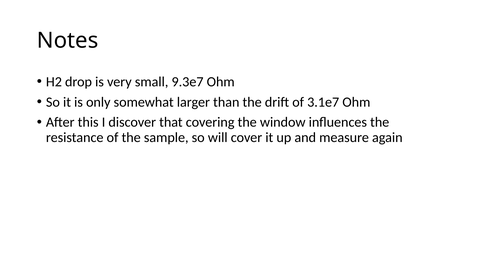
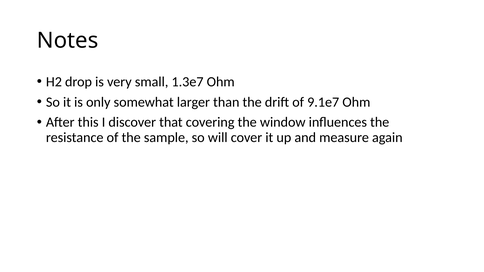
9.3e7: 9.3e7 -> 1.3e7 (188, 82)
3.1e7: 3.1e7 -> 9.1e7 (323, 102)
